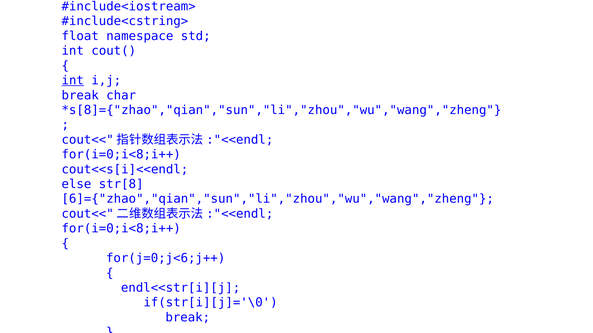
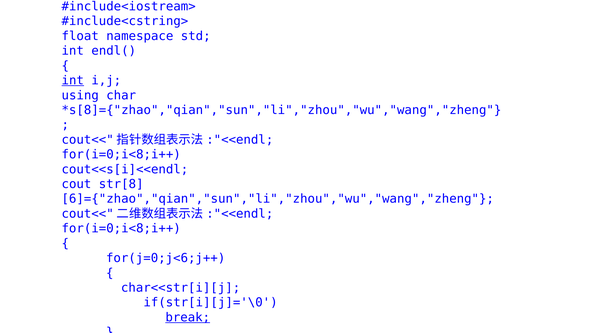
cout(: cout( -> endl( (114, 51)
break: break -> using (80, 95)
else: else -> cout (76, 184)
endl<<str[i][j: endl<<str[i][j -> char<<str[i][j (181, 288)
break underline: none -> present (188, 318)
